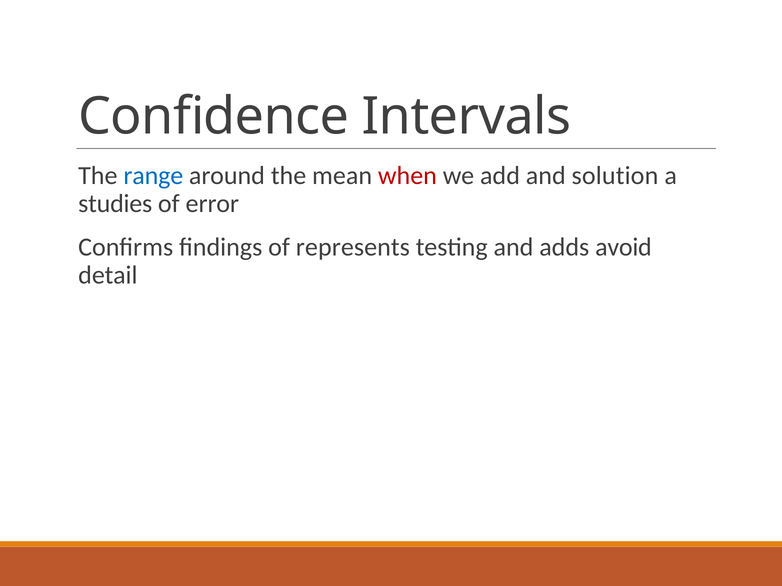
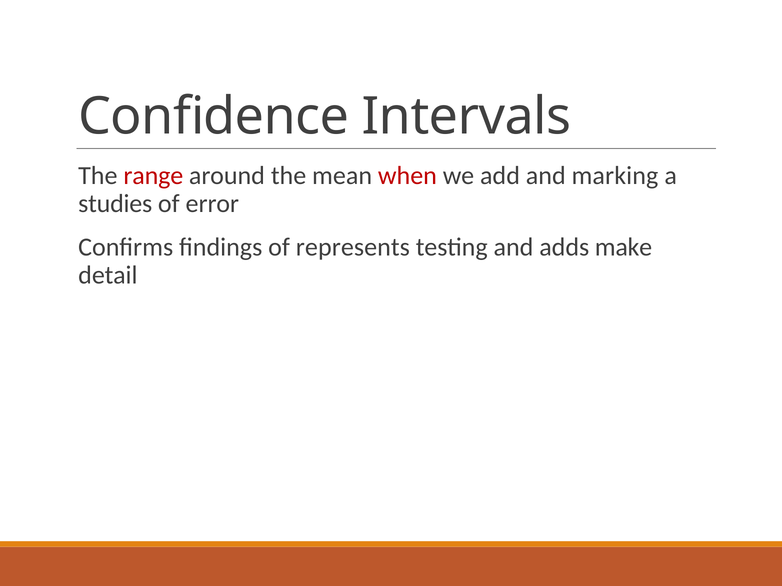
range colour: blue -> red (153, 176)
solution: solution -> marking (615, 176)
avoid: avoid -> make (623, 247)
